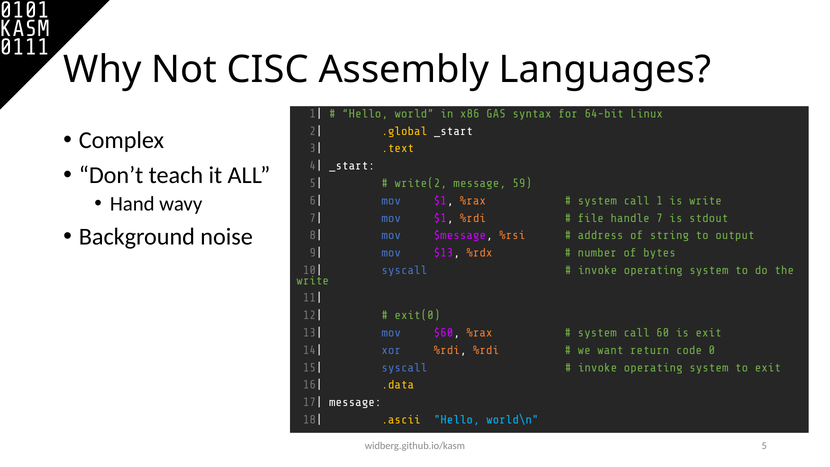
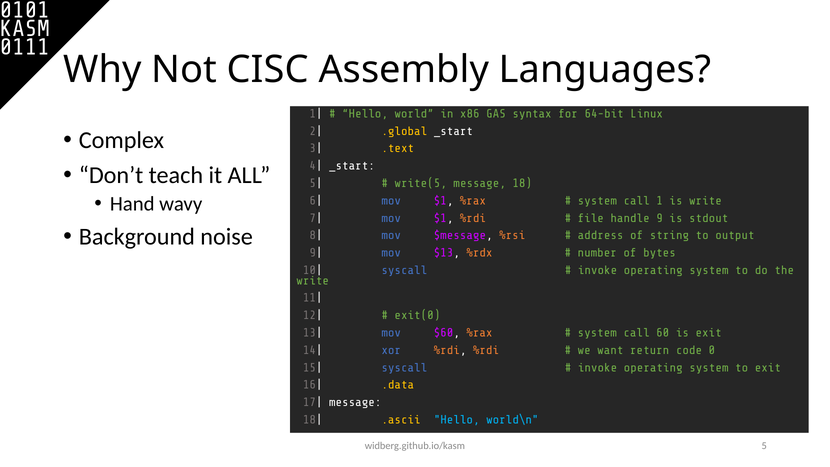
write(2: write(2 -> write(5 (421, 183)
59: 59 -> 18 (522, 183)
7: 7 -> 9 (660, 218)
